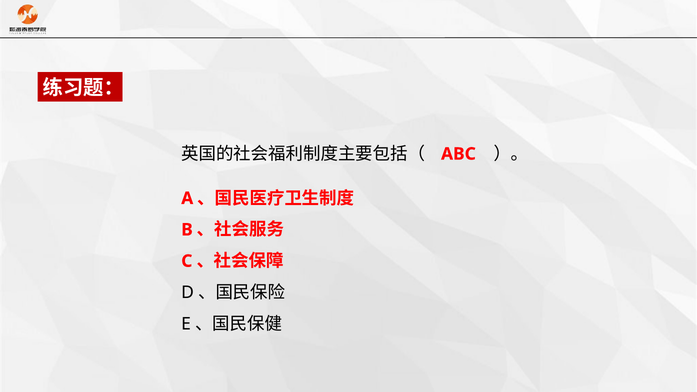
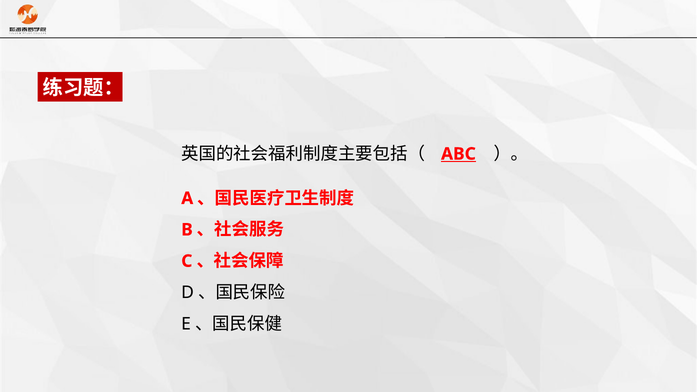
ABC underline: none -> present (458, 154)
